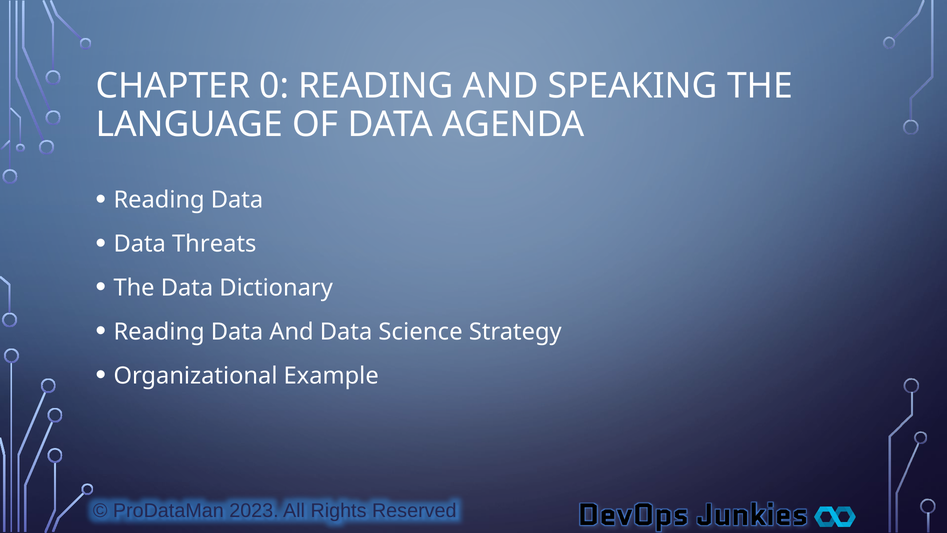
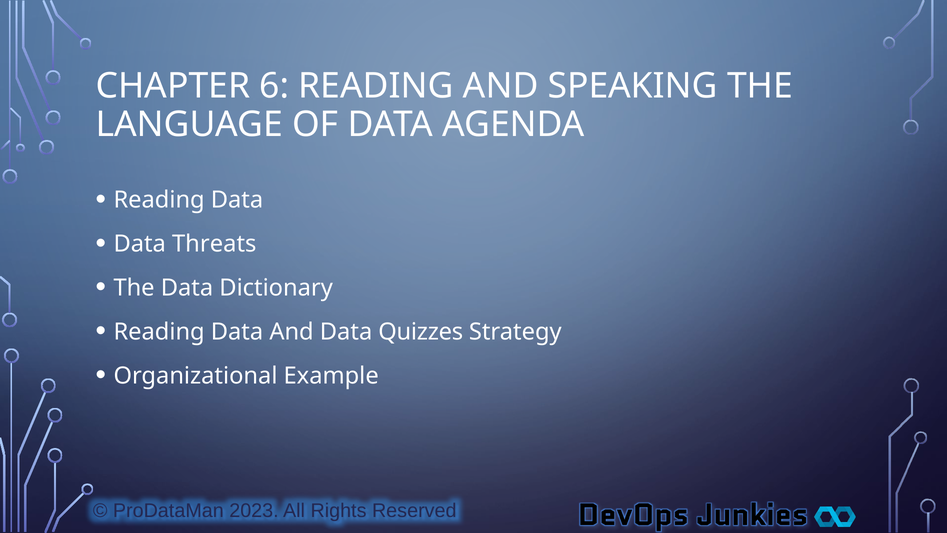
0: 0 -> 6 (274, 86)
Science: Science -> Quizzes (421, 332)
